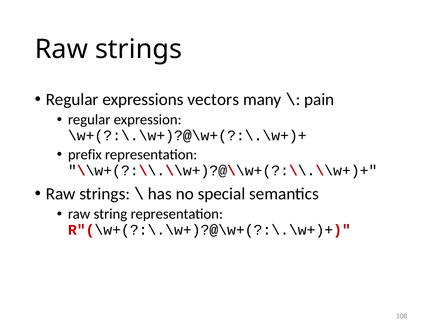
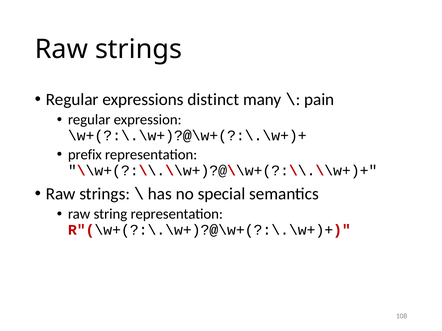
vectors: vectors -> distinct (213, 100)
